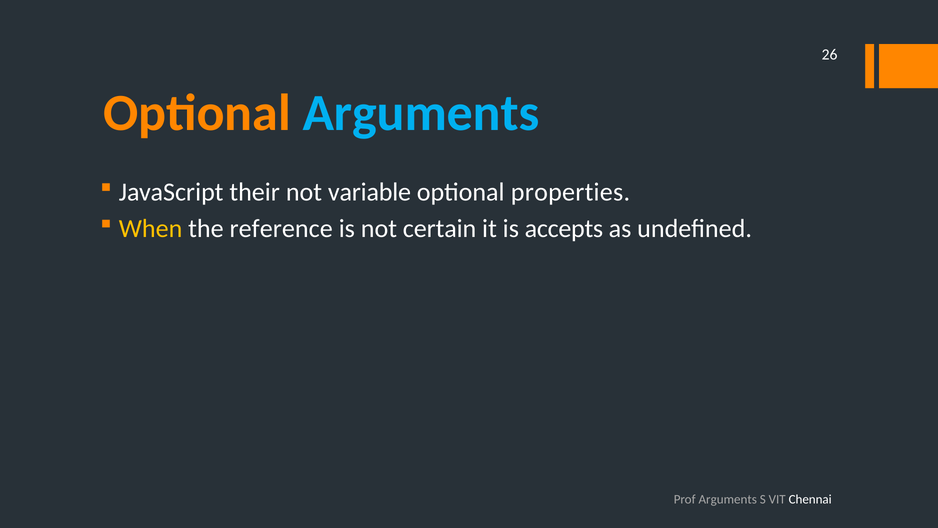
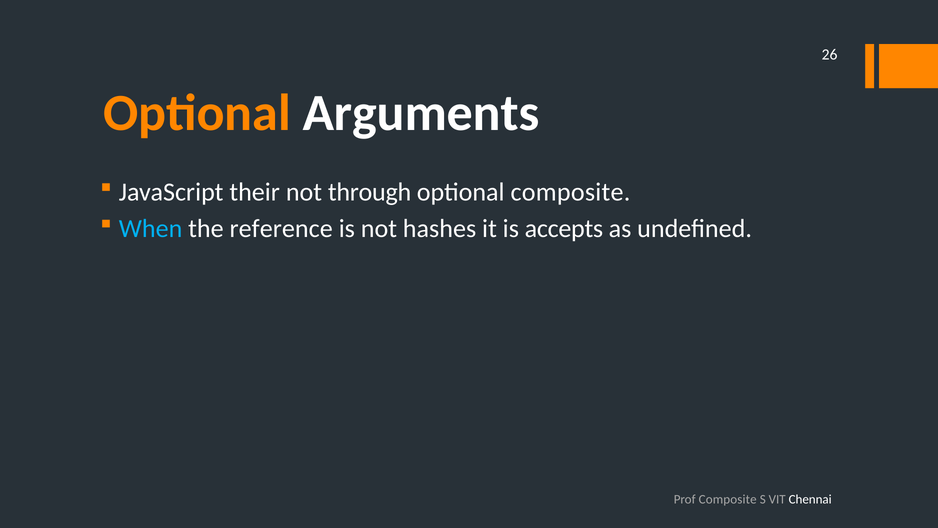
Arguments colour: light blue -> white (421, 113)
variable: variable -> through (370, 192)
optional properties: properties -> composite (570, 192)
When colour: yellow -> light blue (151, 229)
certain: certain -> hashes (440, 229)
Prof Arguments: Arguments -> Composite (728, 499)
